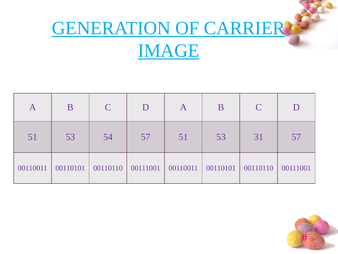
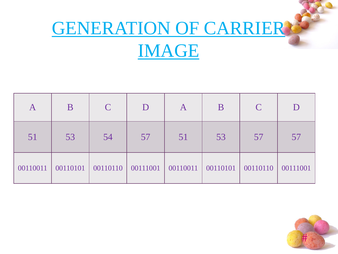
53 31: 31 -> 57 (259, 137)
